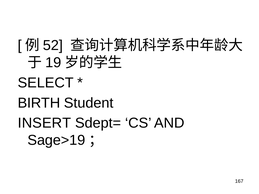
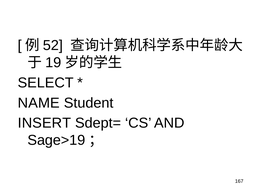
BIRTH: BIRTH -> NAME (39, 103)
